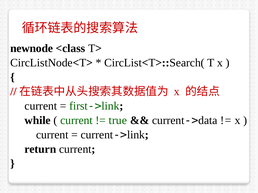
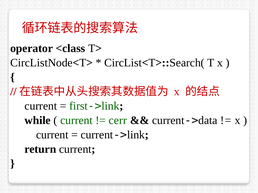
newnode: newnode -> operator (32, 48)
true: true -> cerr (118, 121)
